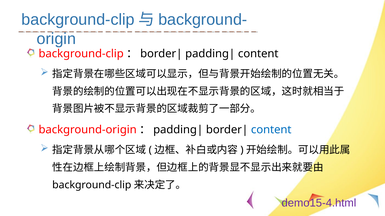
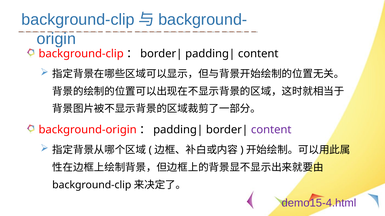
content colour: blue -> purple (271, 130)
